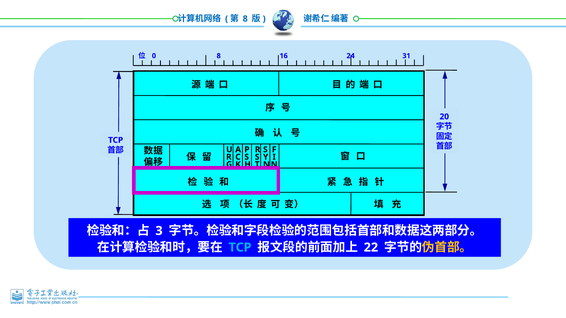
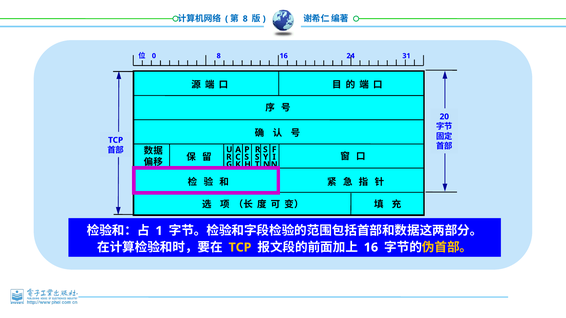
3: 3 -> 1 (159, 231)
TCP colour: light blue -> yellow (240, 248)
22: 22 -> 16 (371, 248)
